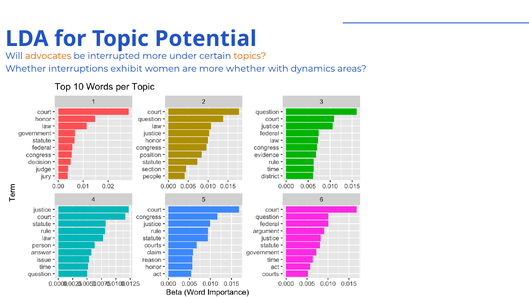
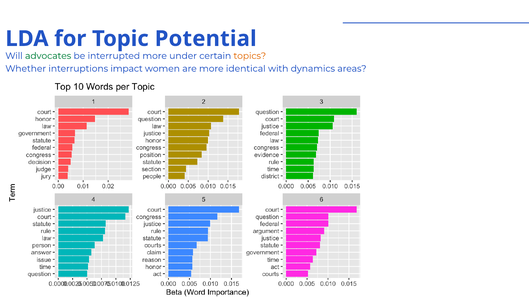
advocates colour: orange -> green (48, 56)
exhibit: exhibit -> impact (127, 69)
more whether: whether -> identical (246, 69)
